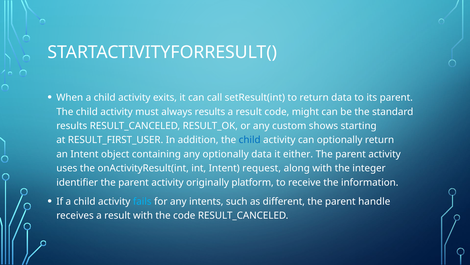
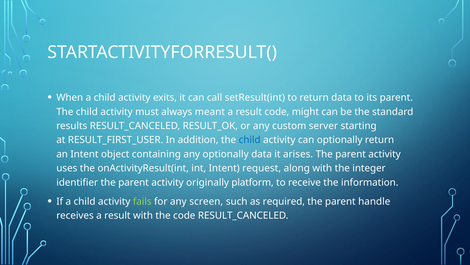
always results: results -> meant (210, 111)
shows: shows -> server (323, 126)
either: either -> arises (298, 154)
fails colour: light blue -> light green (142, 201)
intents: intents -> screen (206, 201)
different: different -> required (284, 201)
